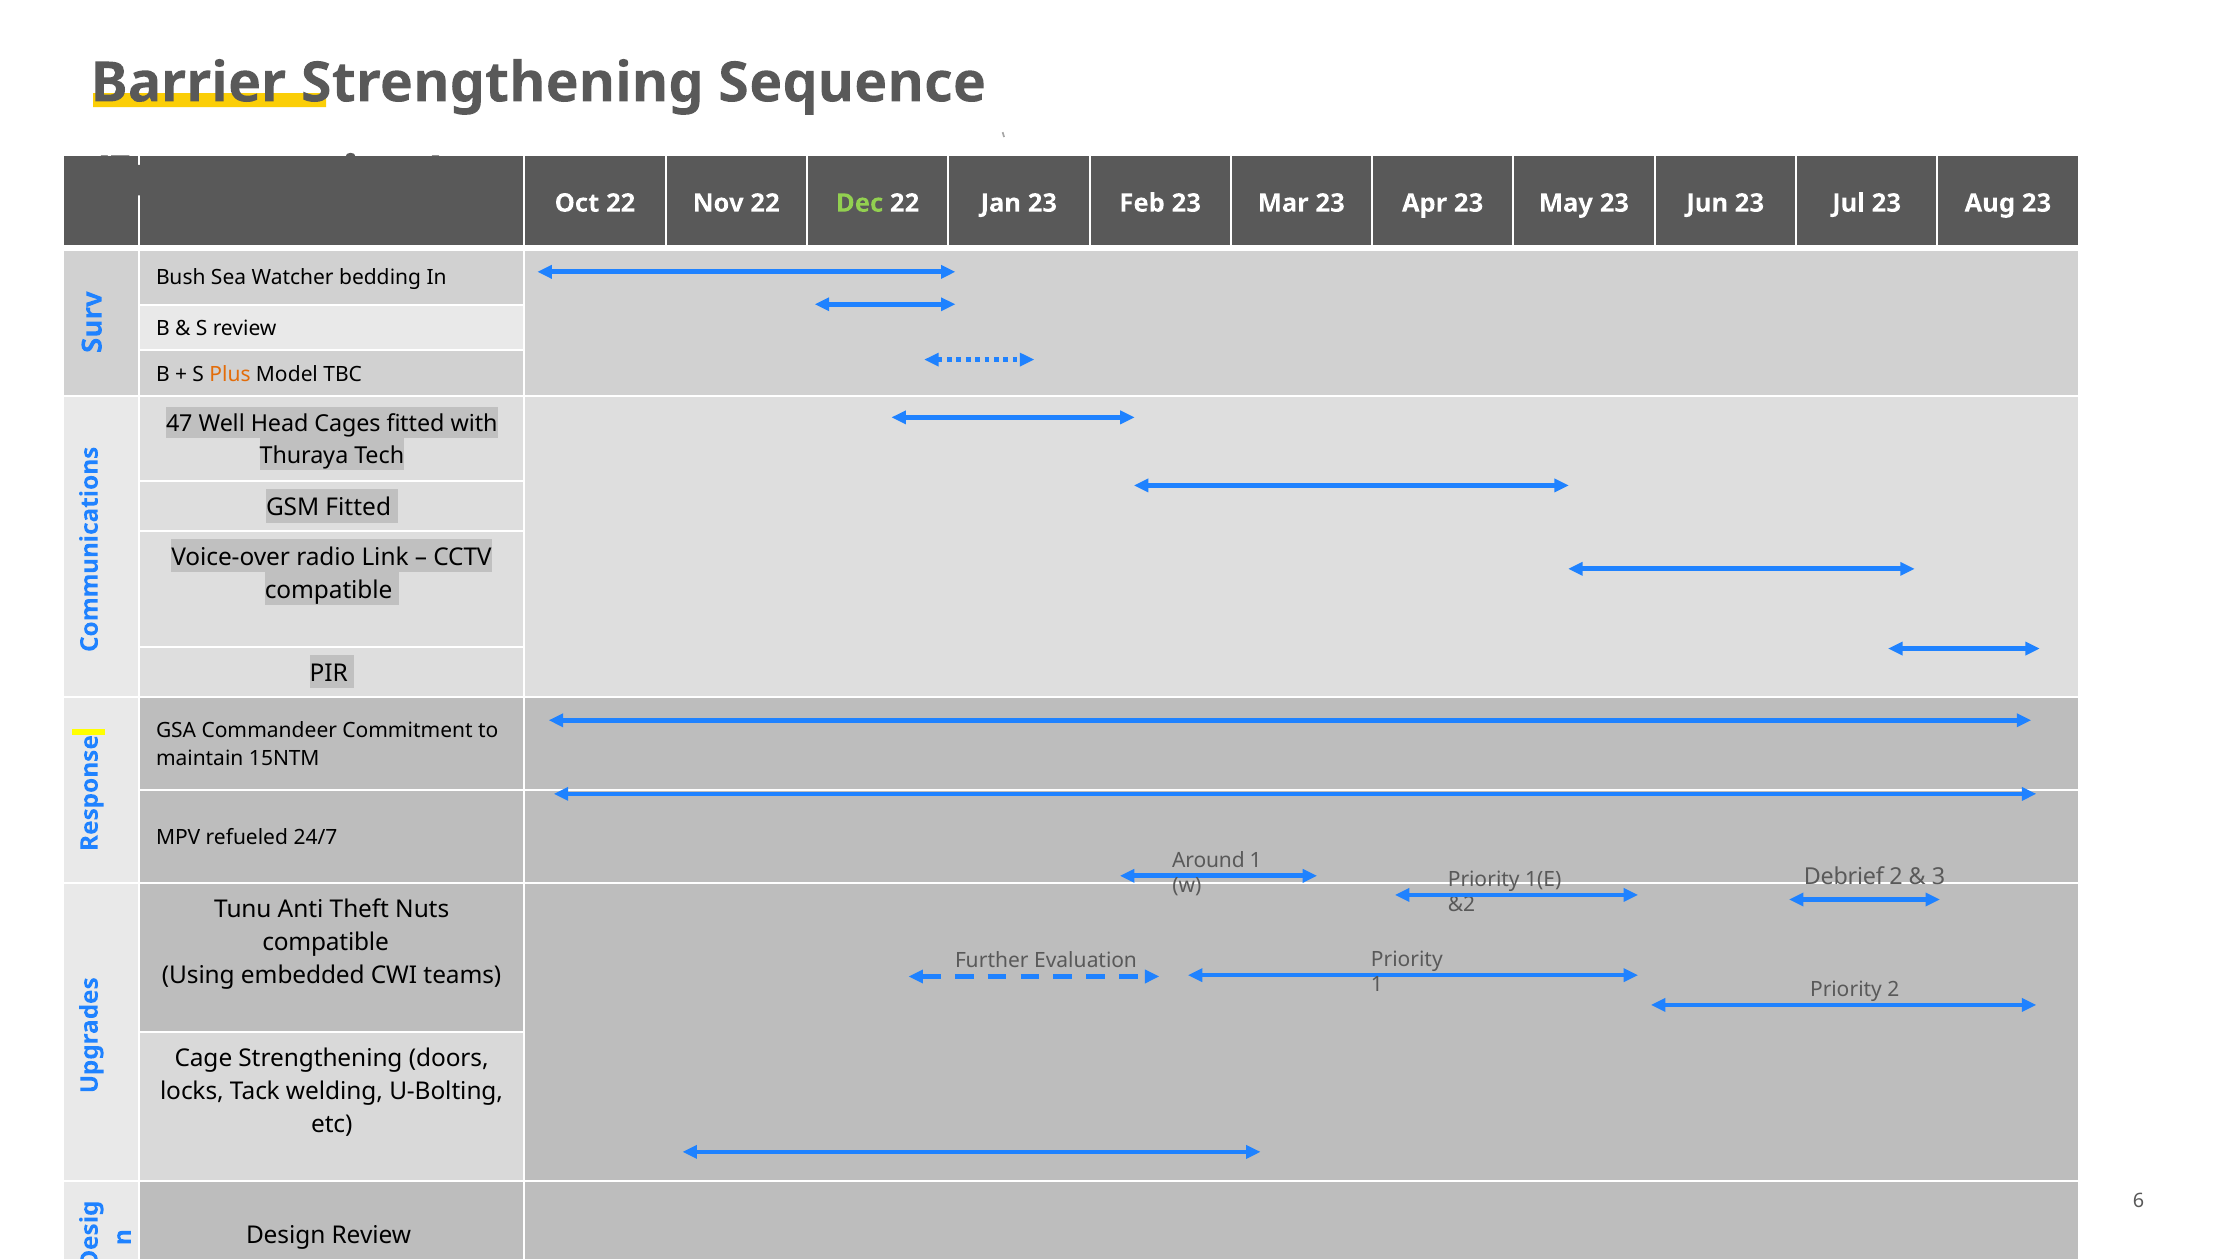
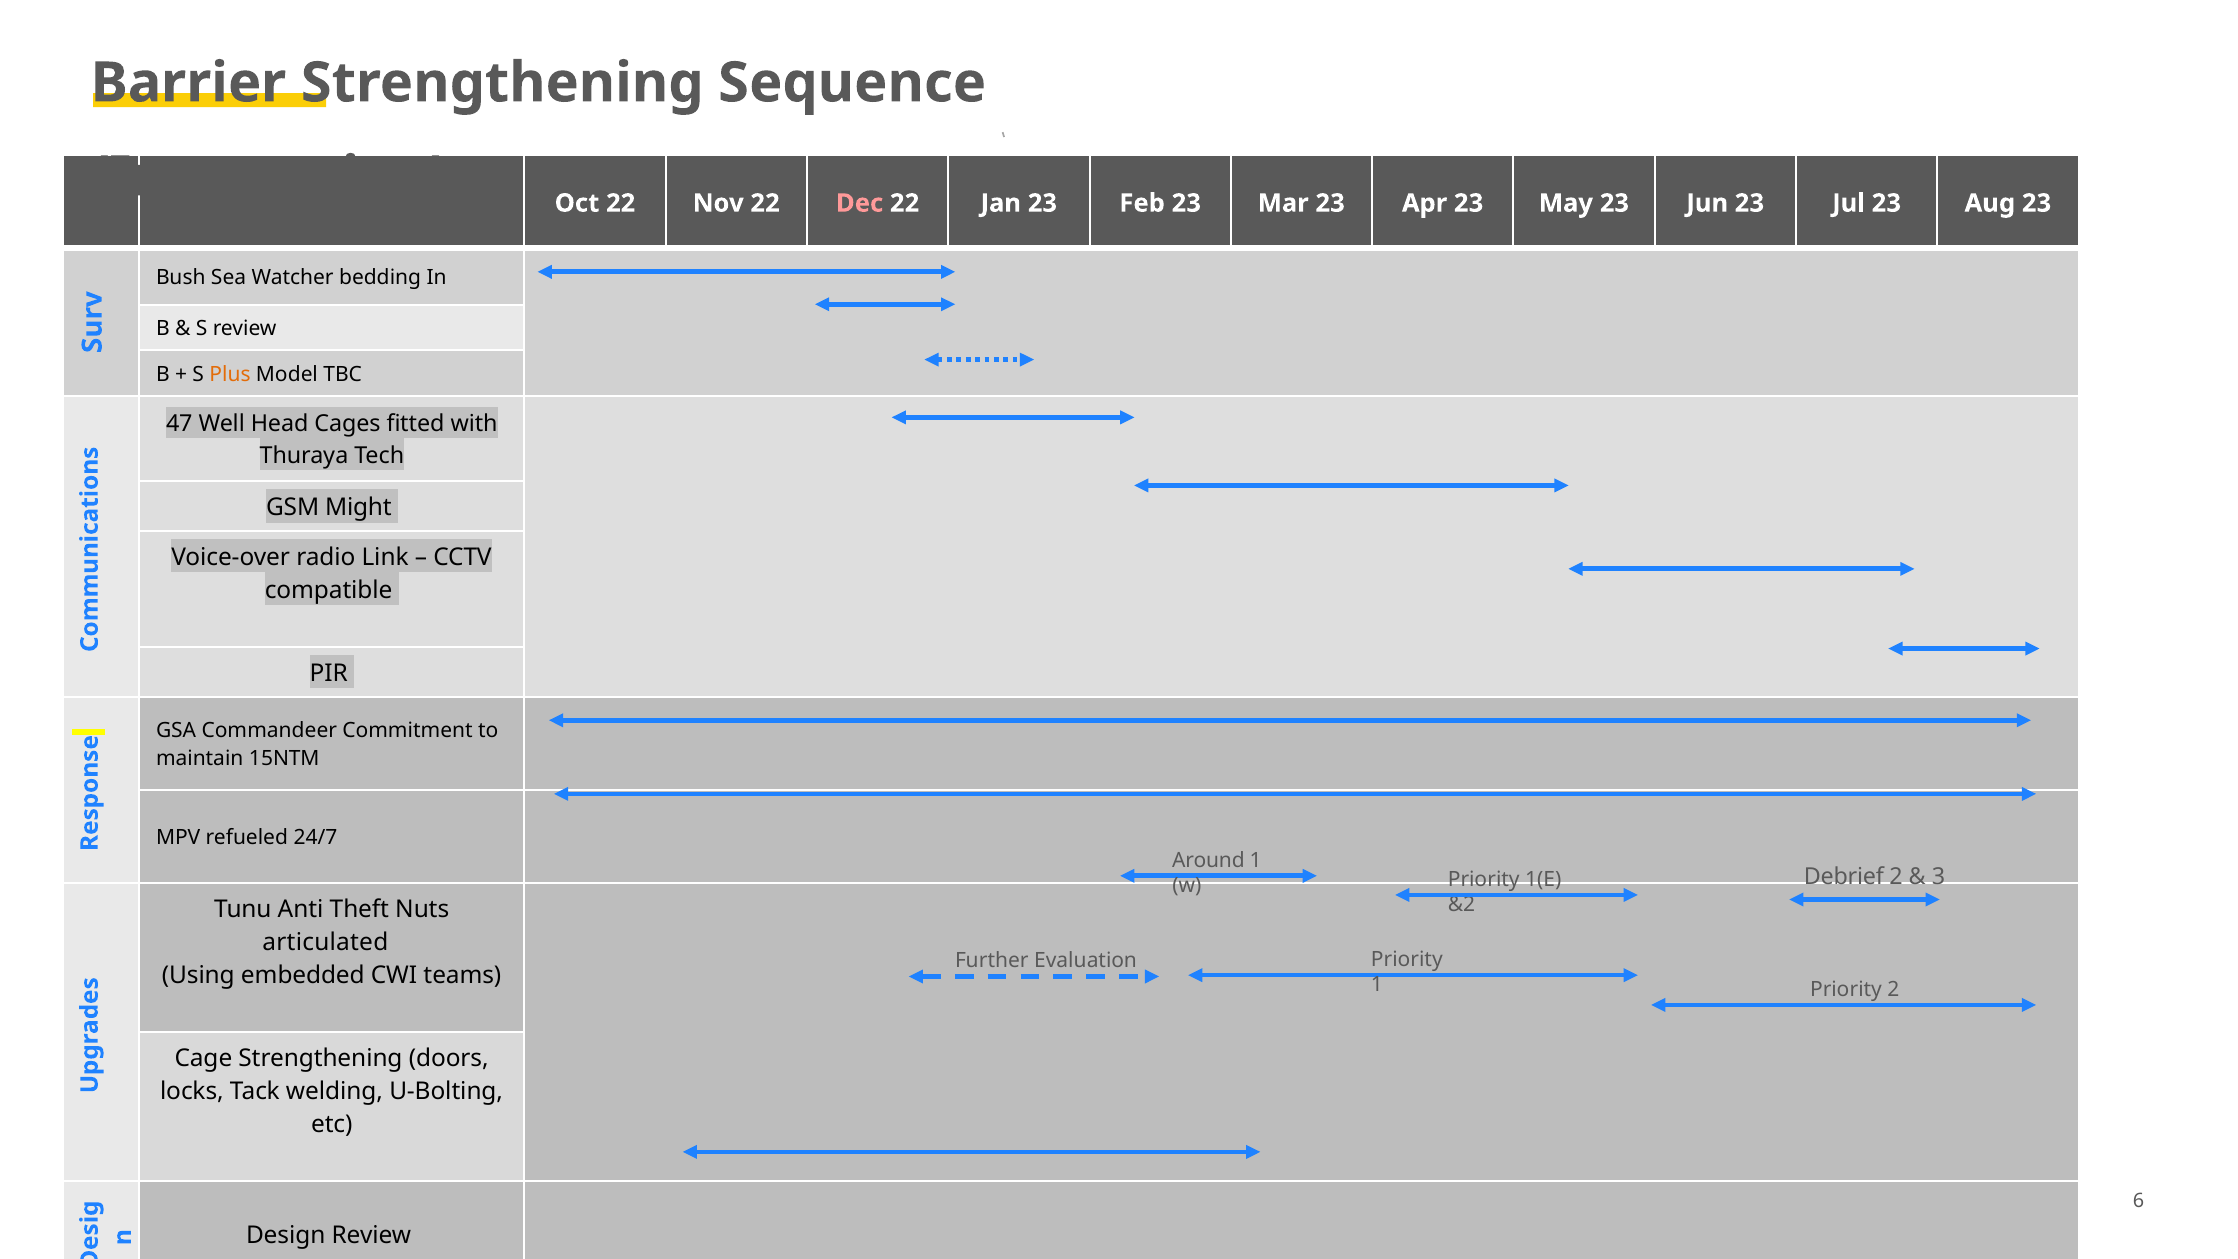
Dec colour: light green -> pink (860, 203)
GSM Fitted: Fitted -> Might (358, 507)
compatible: compatible -> articulated (325, 942)
